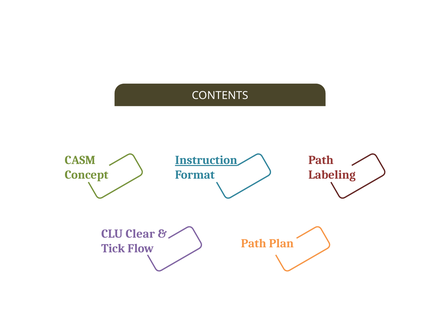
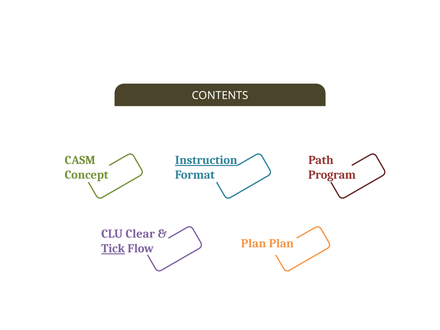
Labeling: Labeling -> Program (332, 175)
Tick underline: none -> present (113, 249)
Flow Path: Path -> Plan (254, 243)
